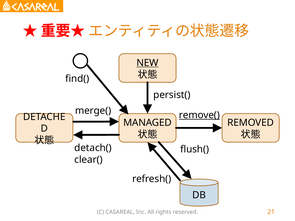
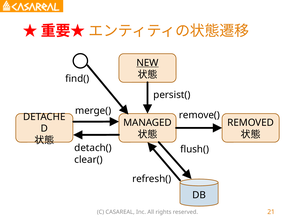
remove( underline: present -> none (199, 115)
